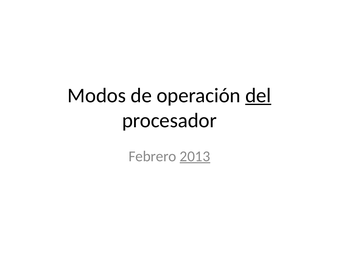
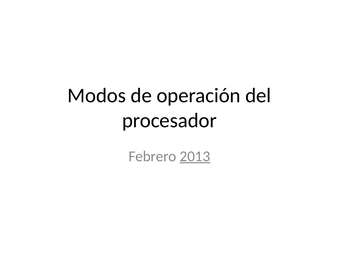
del underline: present -> none (258, 95)
